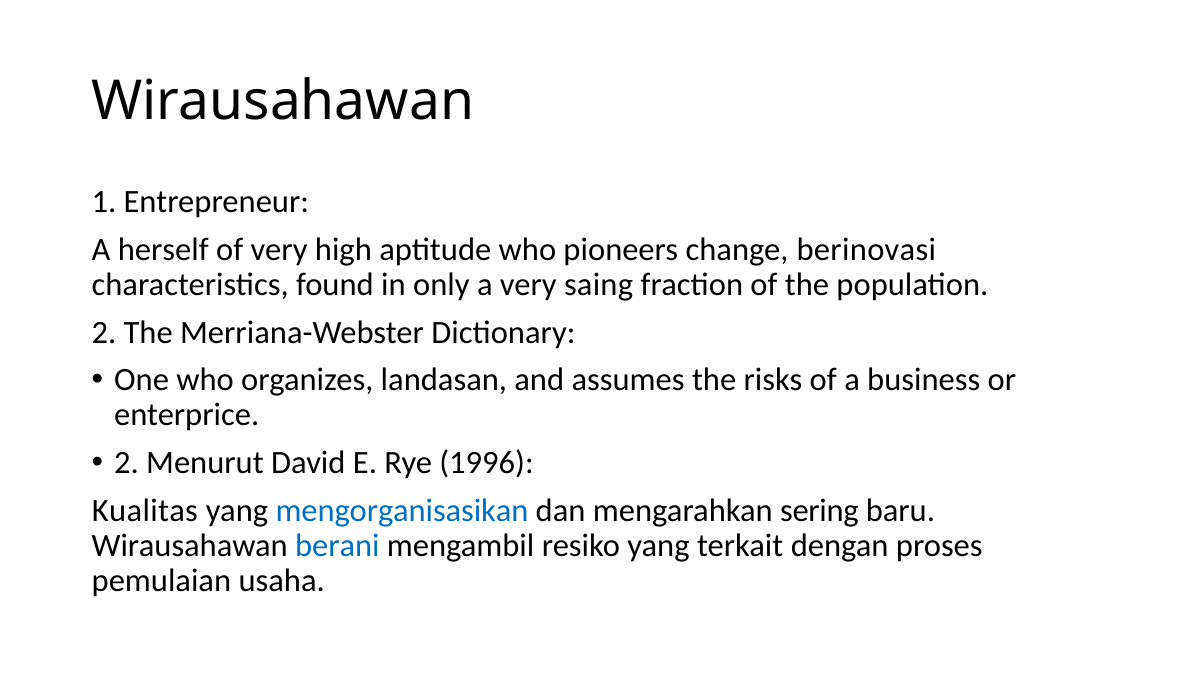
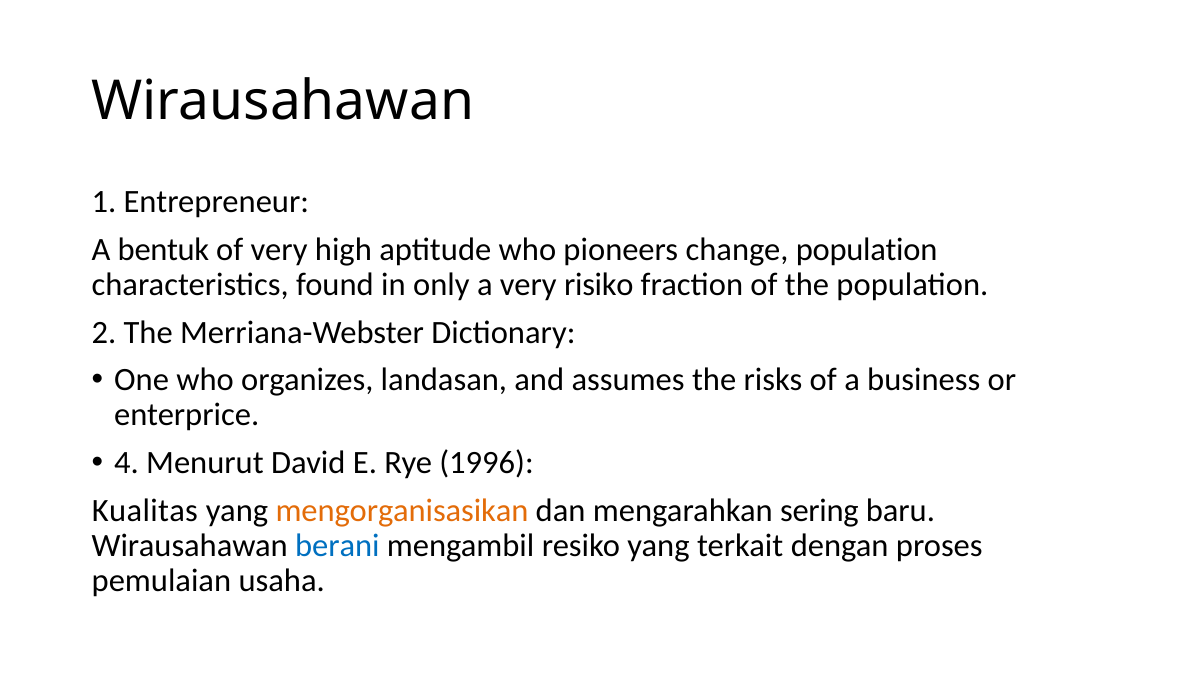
herself: herself -> bentuk (163, 250)
change berinovasi: berinovasi -> population (867, 250)
saing: saing -> risiko (599, 285)
2: 2 -> 4 (126, 463)
mengorganisasikan colour: blue -> orange (402, 510)
